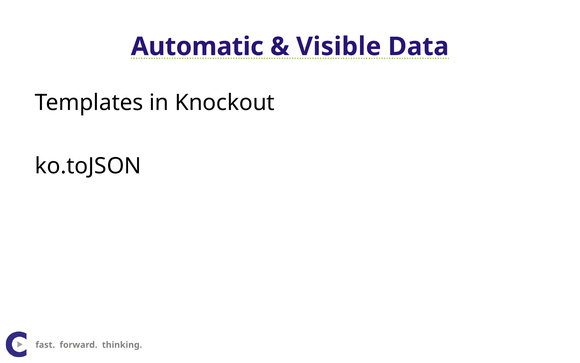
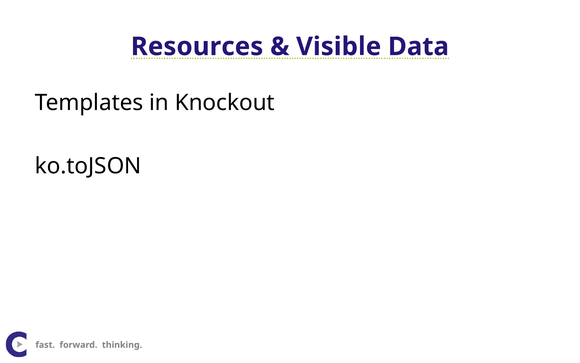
Automatic: Automatic -> Resources (197, 47)
